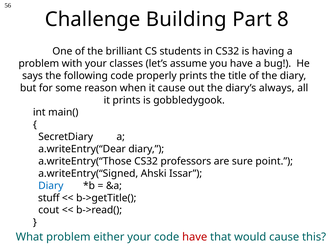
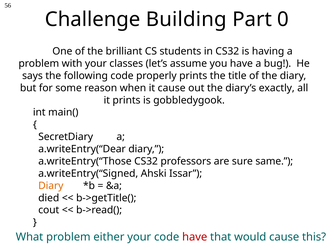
8: 8 -> 0 (283, 20)
always: always -> exactly (277, 88)
point: point -> same (274, 162)
Diary colour: blue -> orange (51, 186)
stuff: stuff -> died (49, 198)
